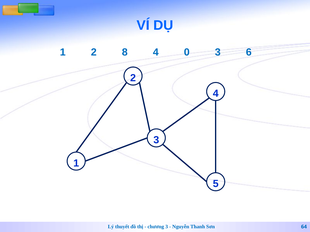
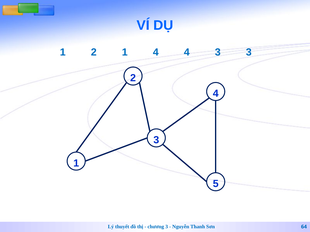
2 8: 8 -> 1 (125, 52)
4 0: 0 -> 4 (187, 52)
3 6: 6 -> 3 (249, 52)
